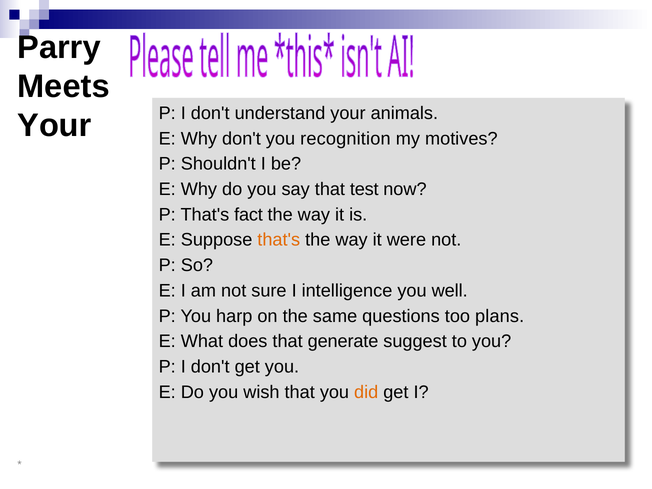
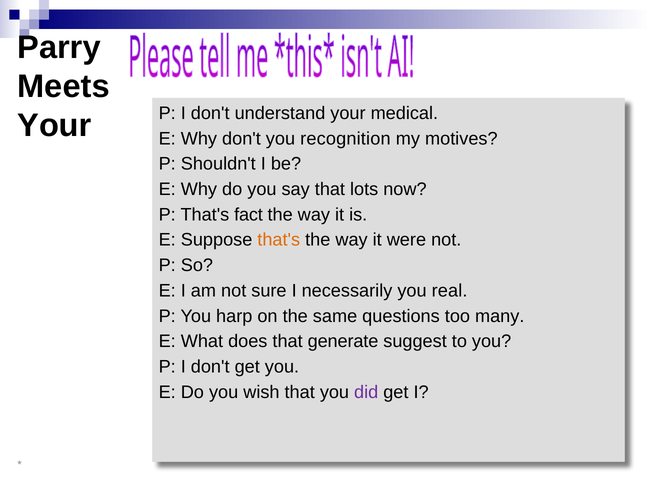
animals: animals -> medical (404, 113)
test: test -> lots (364, 189)
intelligence: intelligence -> necessarily (347, 291)
well: well -> real (450, 291)
plans: plans -> many (500, 316)
did colour: orange -> purple (366, 392)
